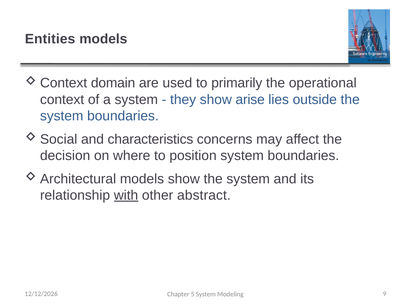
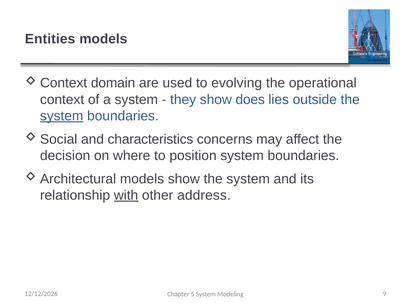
primarily: primarily -> evolving (237, 83)
arise: arise -> does (250, 100)
system underline: none -> present (62, 116)
abstract: abstract -> address (204, 195)
